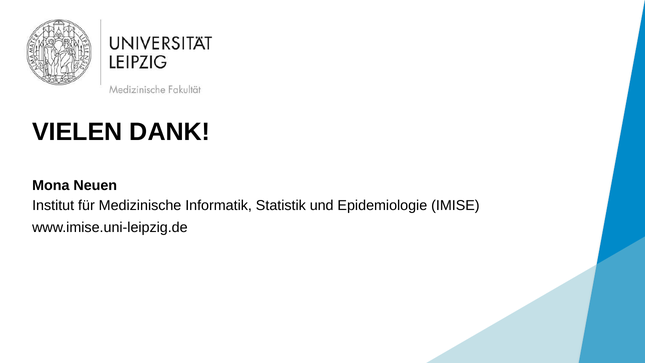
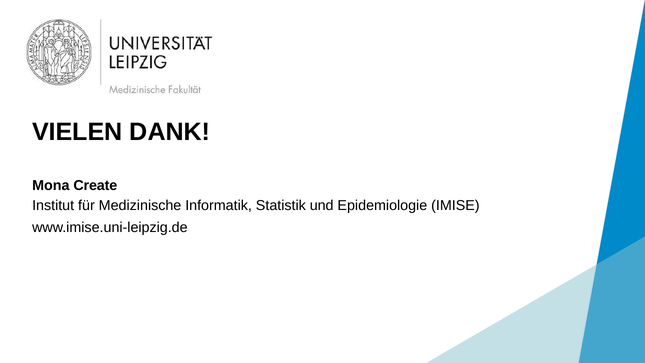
Neuen: Neuen -> Create (95, 186)
